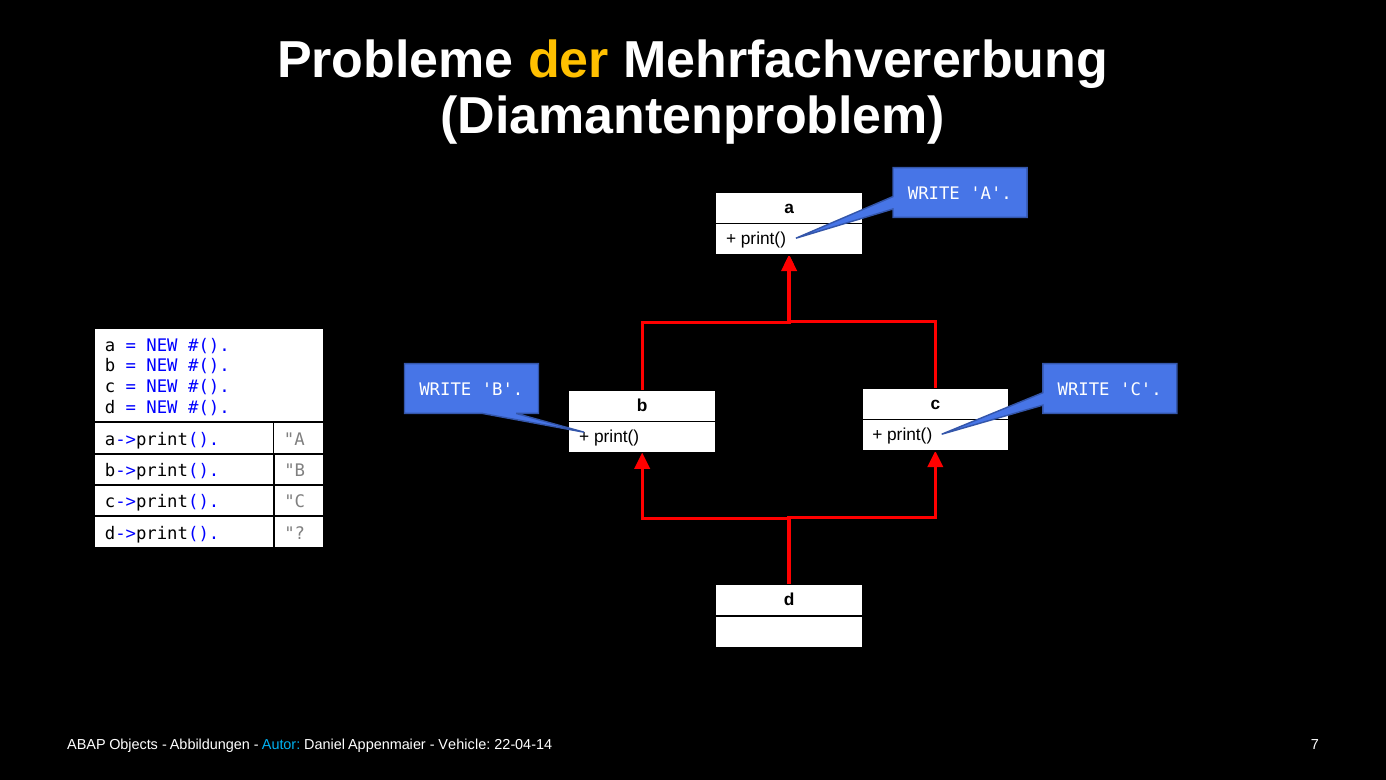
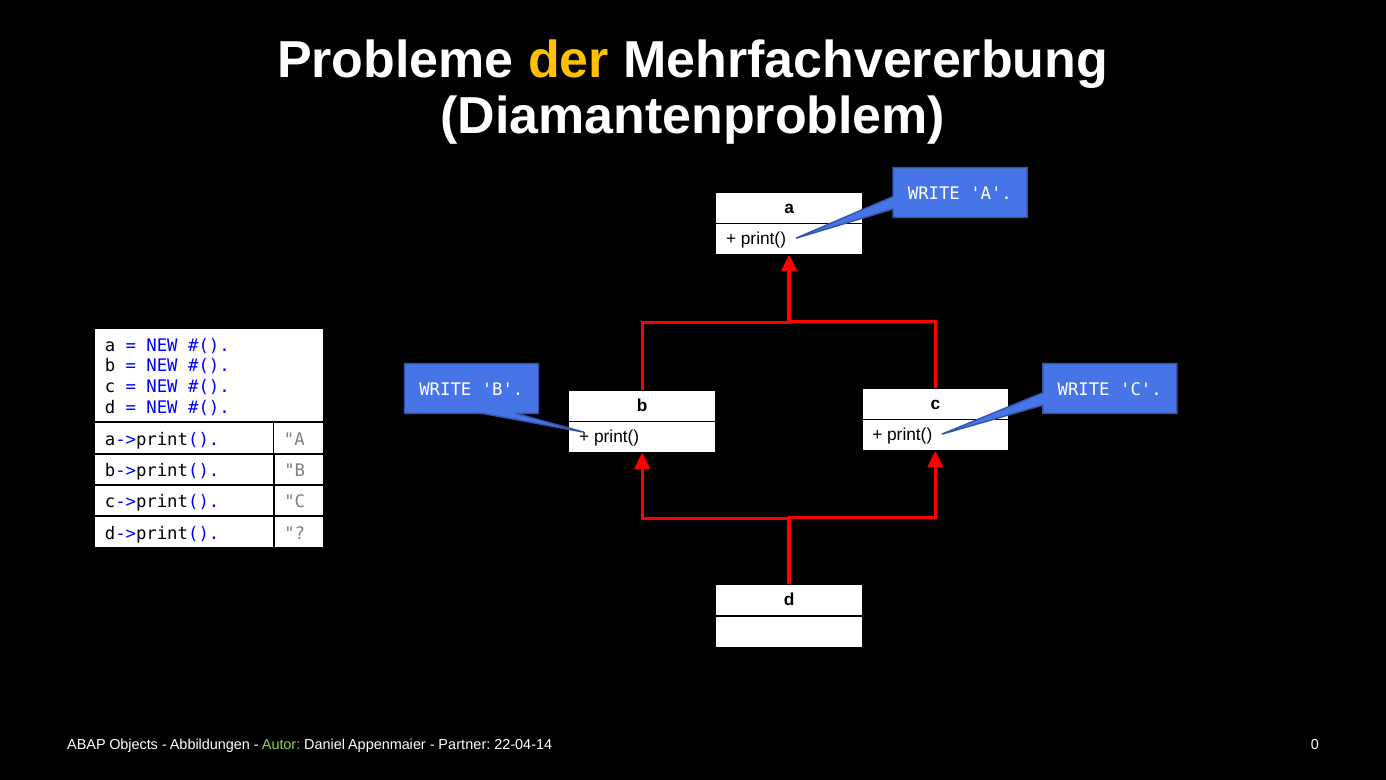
Autor colour: light blue -> light green (281, 744)
Vehicle: Vehicle -> Partner (464, 744)
7: 7 -> 0 (1315, 744)
